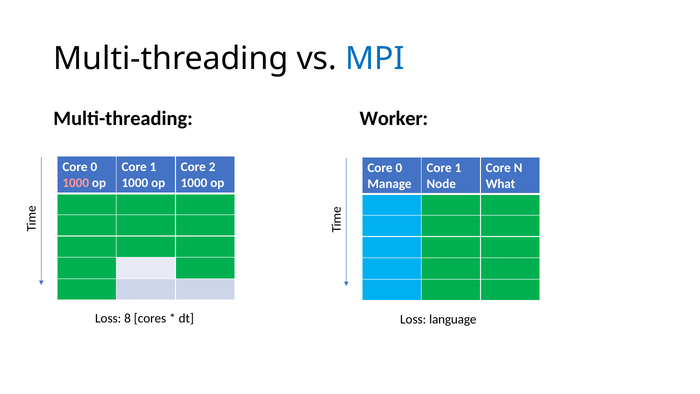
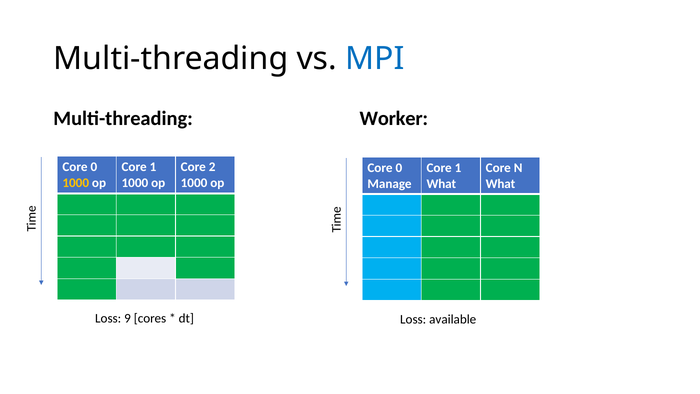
1000 colour: pink -> yellow (76, 183)
Node: Node -> What (441, 184)
8: 8 -> 9 (128, 318)
language: language -> available (453, 319)
